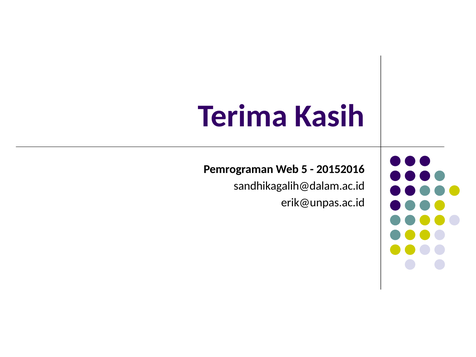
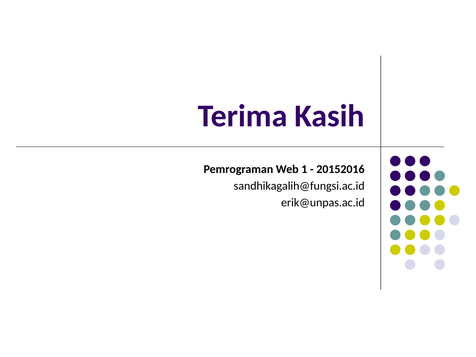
5: 5 -> 1 (304, 169)
sandhikagalih@dalam.ac.id: sandhikagalih@dalam.ac.id -> sandhikagalih@fungsi.ac.id (299, 186)
